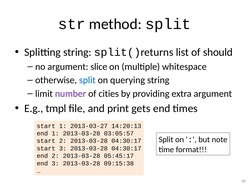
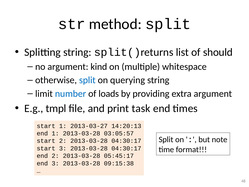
slice: slice -> kind (99, 67)
number colour: purple -> blue (71, 94)
cities: cities -> loads (109, 94)
gets: gets -> task (141, 108)
